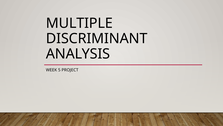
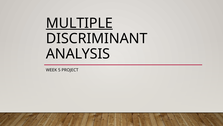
MULTIPLE underline: none -> present (79, 23)
